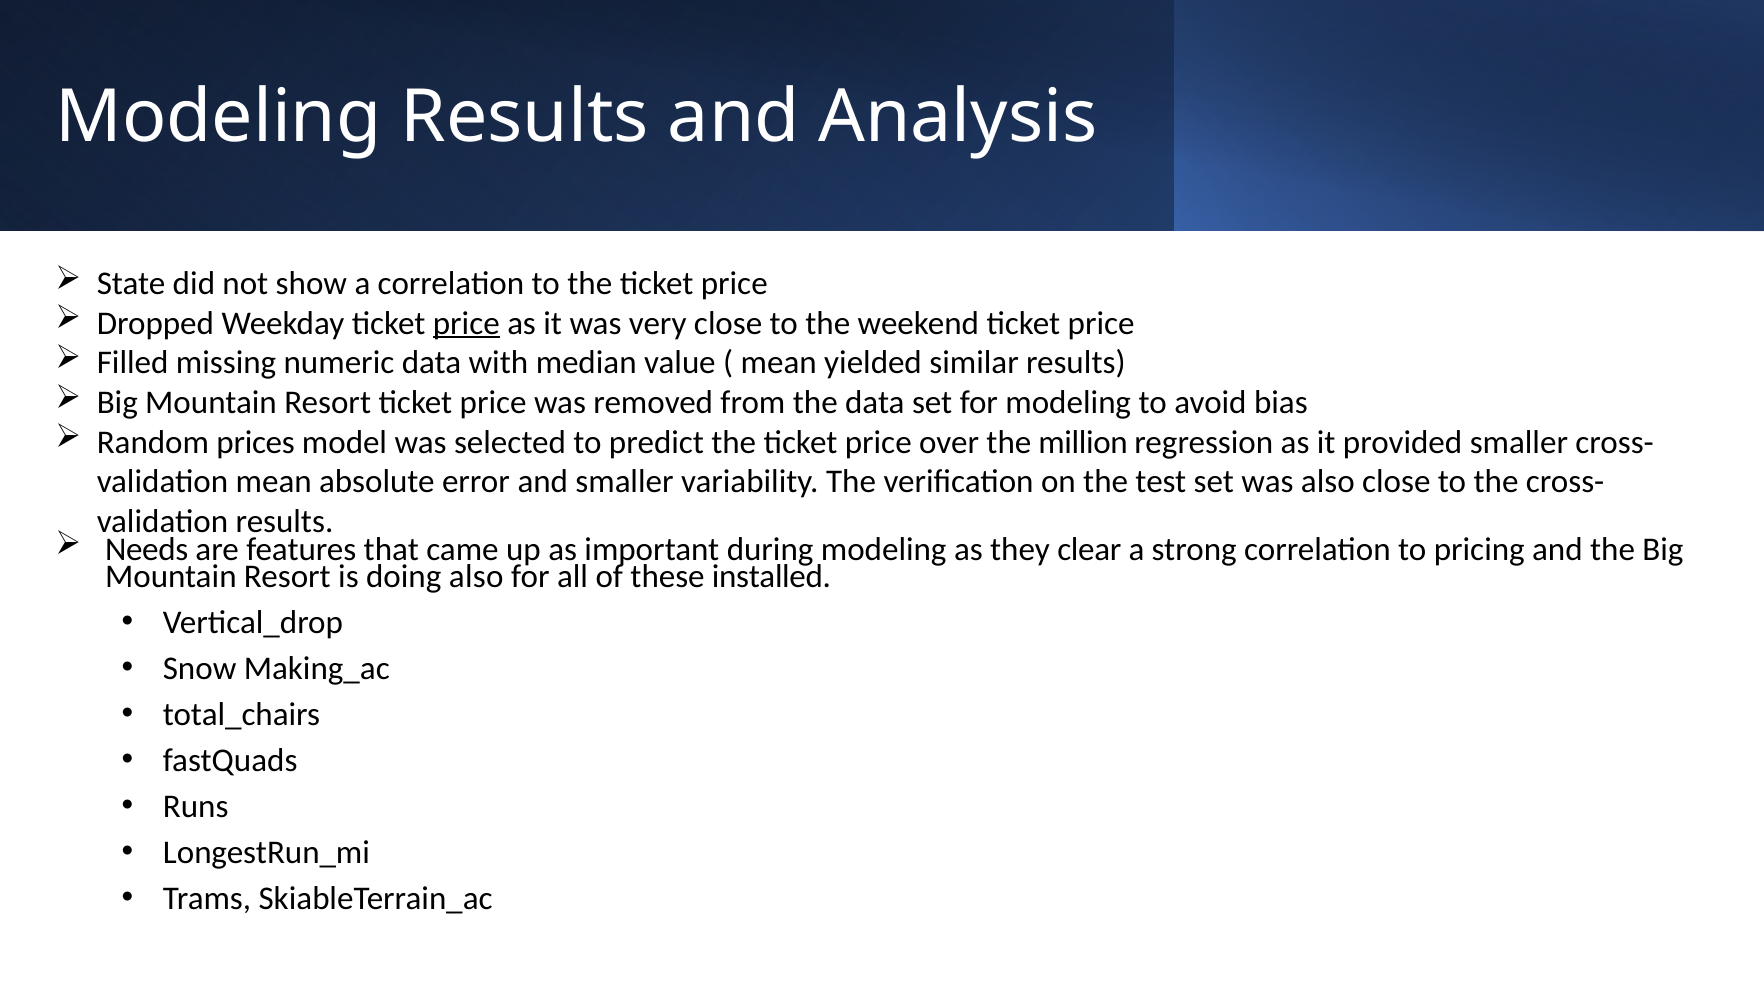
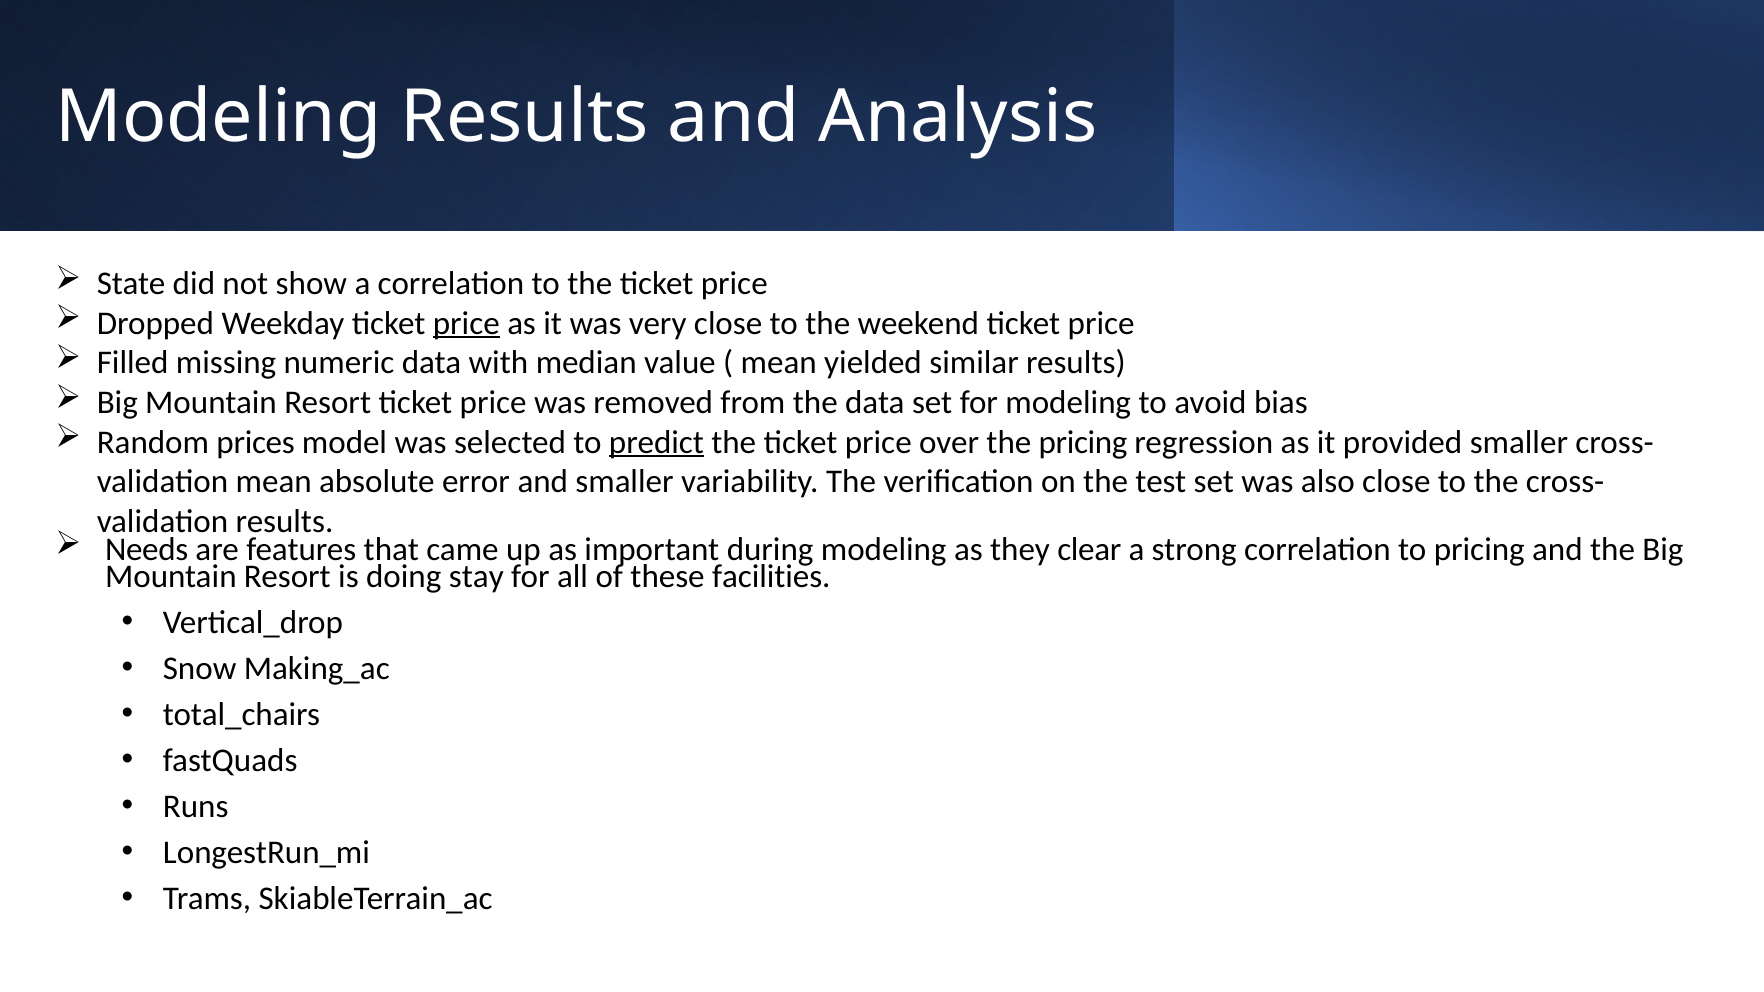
predict underline: none -> present (656, 442)
the million: million -> pricing (1083, 442)
doing also: also -> stay (476, 577)
installed: installed -> facilities (771, 577)
